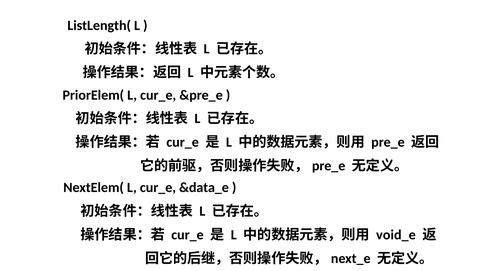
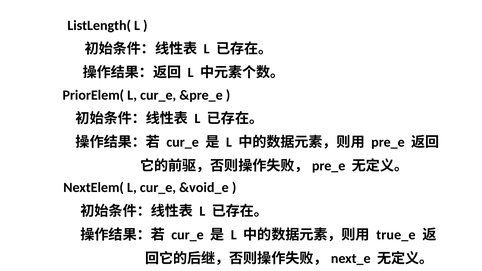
&data_e: &data_e -> &void_e (204, 188)
void_e: void_e -> true_e (396, 235)
